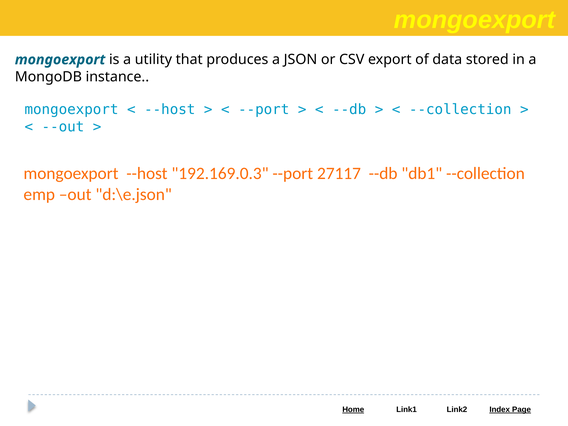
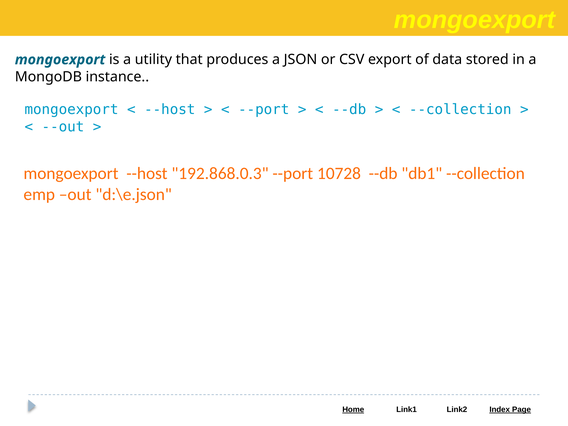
192.169.0.3: 192.169.0.3 -> 192.868.0.3 (220, 173)
27117: 27117 -> 10728 (339, 173)
